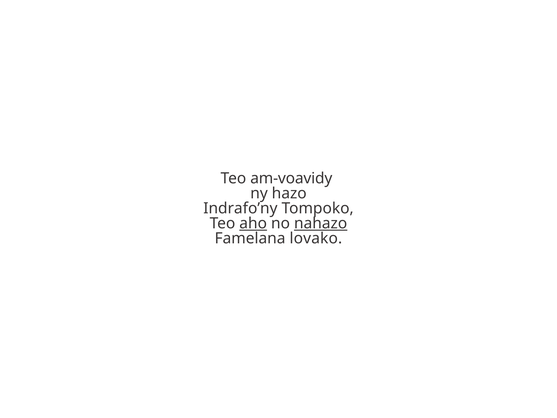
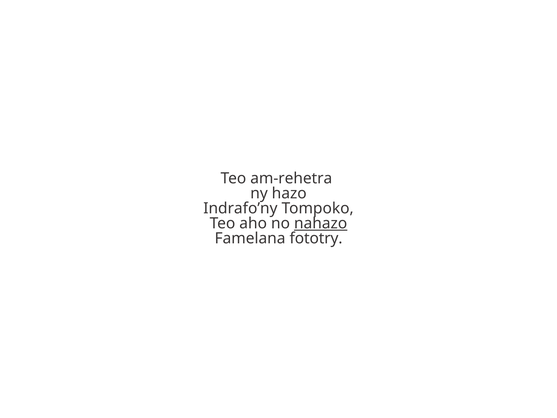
am-voavidy: am-voavidy -> am-rehetra (291, 178)
aho underline: present -> none (253, 223)
lovako: lovako -> fototry (316, 238)
